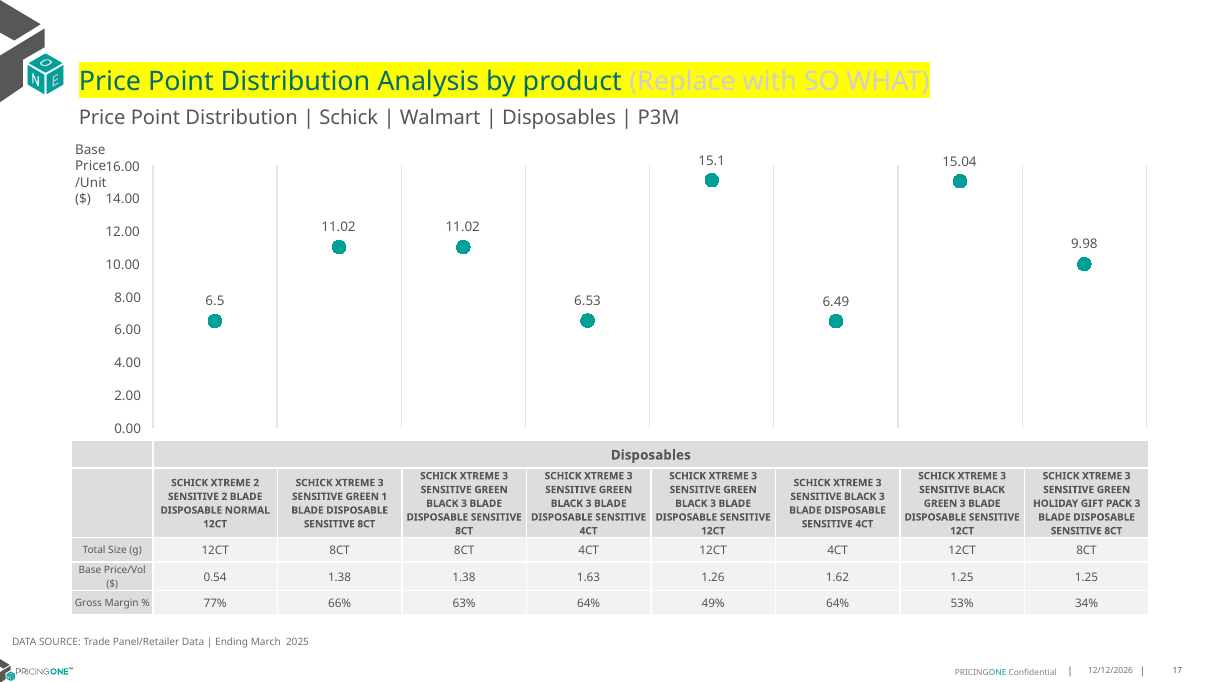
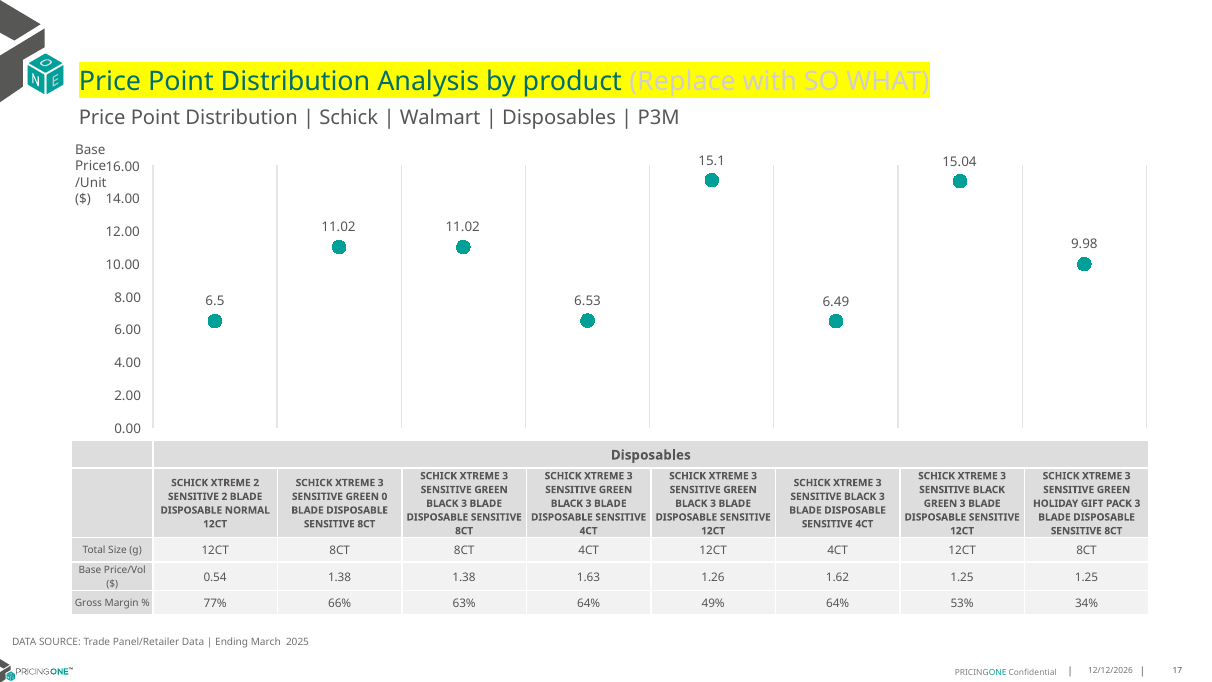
1: 1 -> 0 (384, 496)
